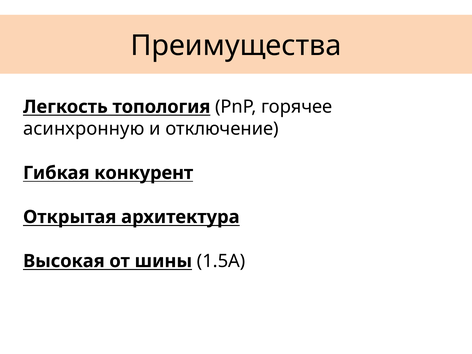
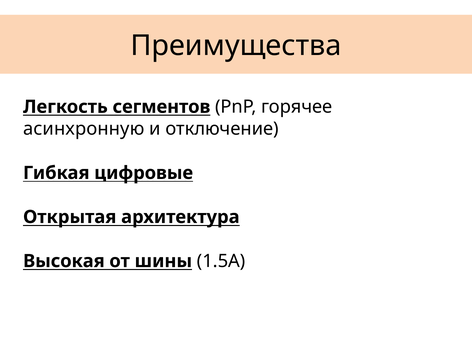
топология: топология -> сегментов (161, 107)
конкурент: конкурент -> цифровые (144, 173)
